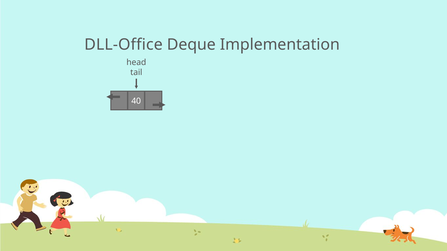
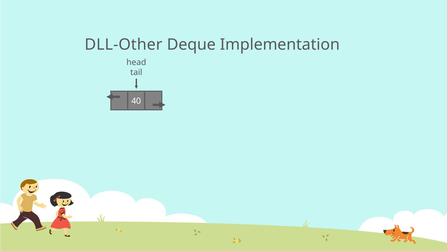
DLL-Office: DLL-Office -> DLL-Other (123, 45)
